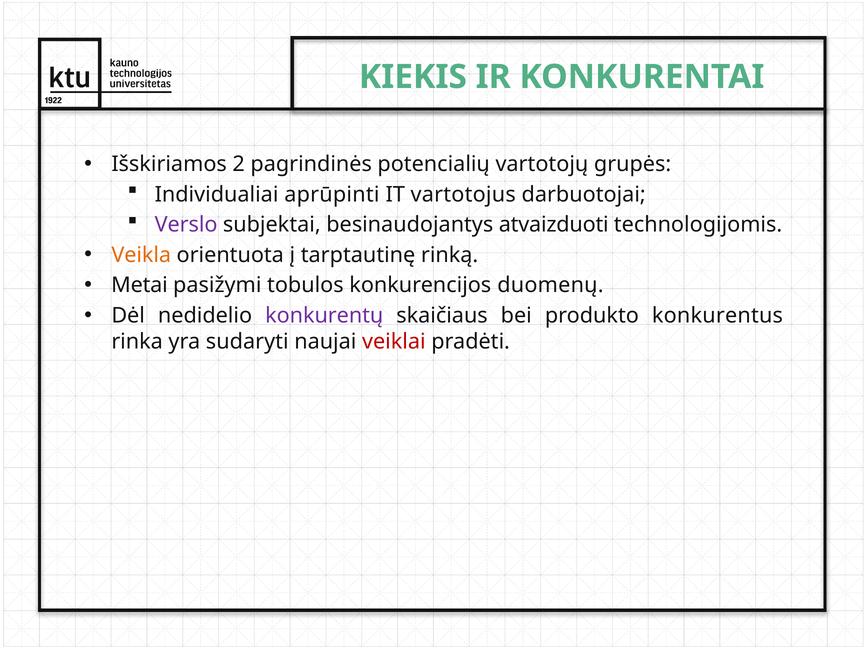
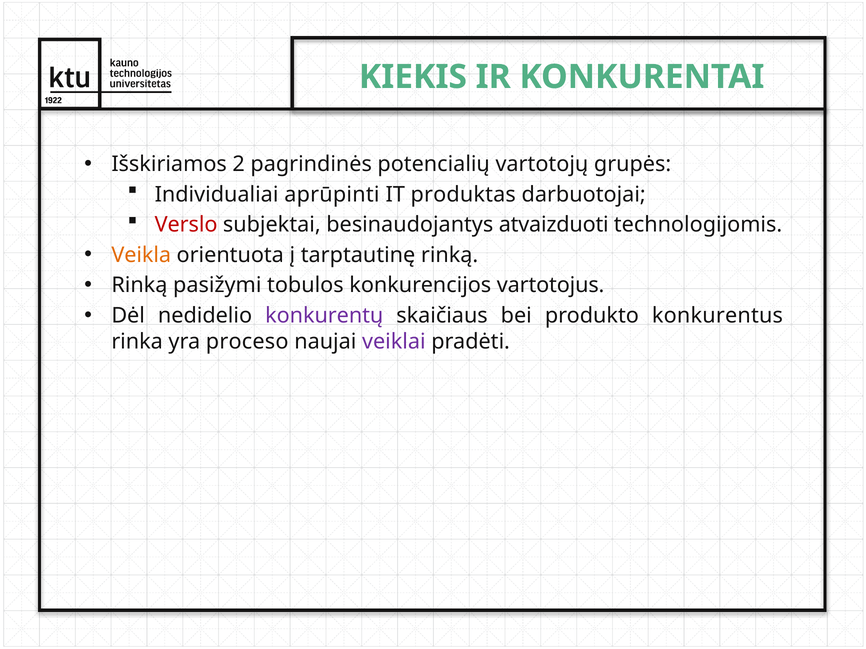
vartotojus: vartotojus -> produktas (463, 195)
Verslo colour: purple -> red (186, 225)
Metai: Metai -> Rinką (139, 285)
duomenų: duomenų -> vartotojus (551, 285)
sudaryti: sudaryti -> proceso (247, 342)
veiklai colour: red -> purple (394, 342)
